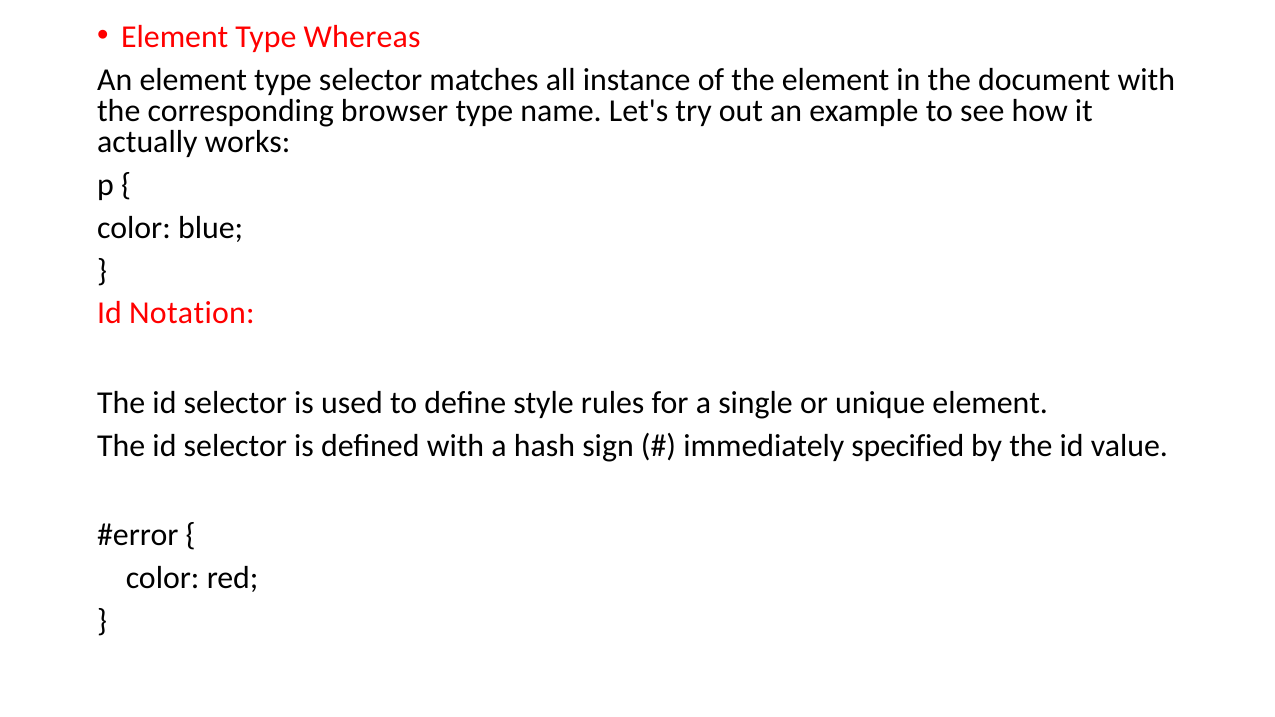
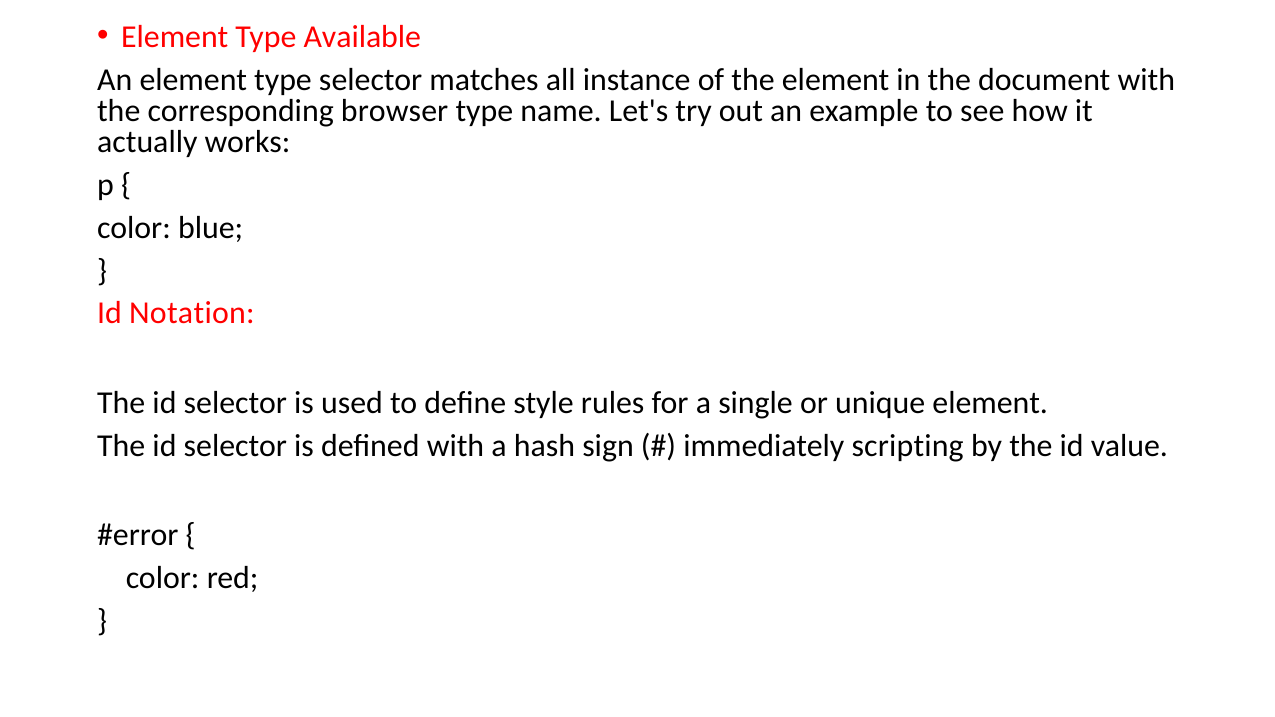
Whereas: Whereas -> Available (362, 37)
specified: specified -> scripting (908, 446)
